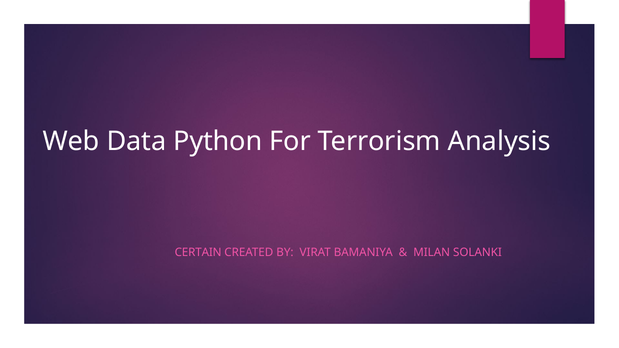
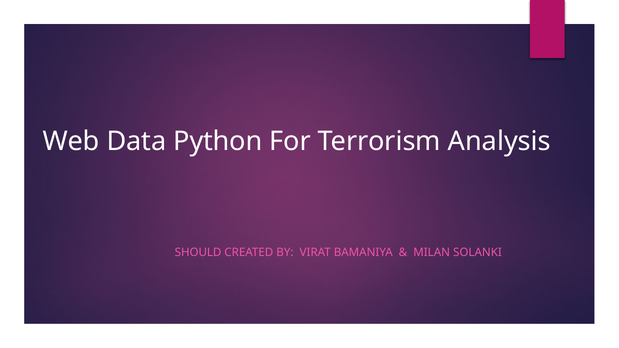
CERTAIN: CERTAIN -> SHOULD (198, 253)
